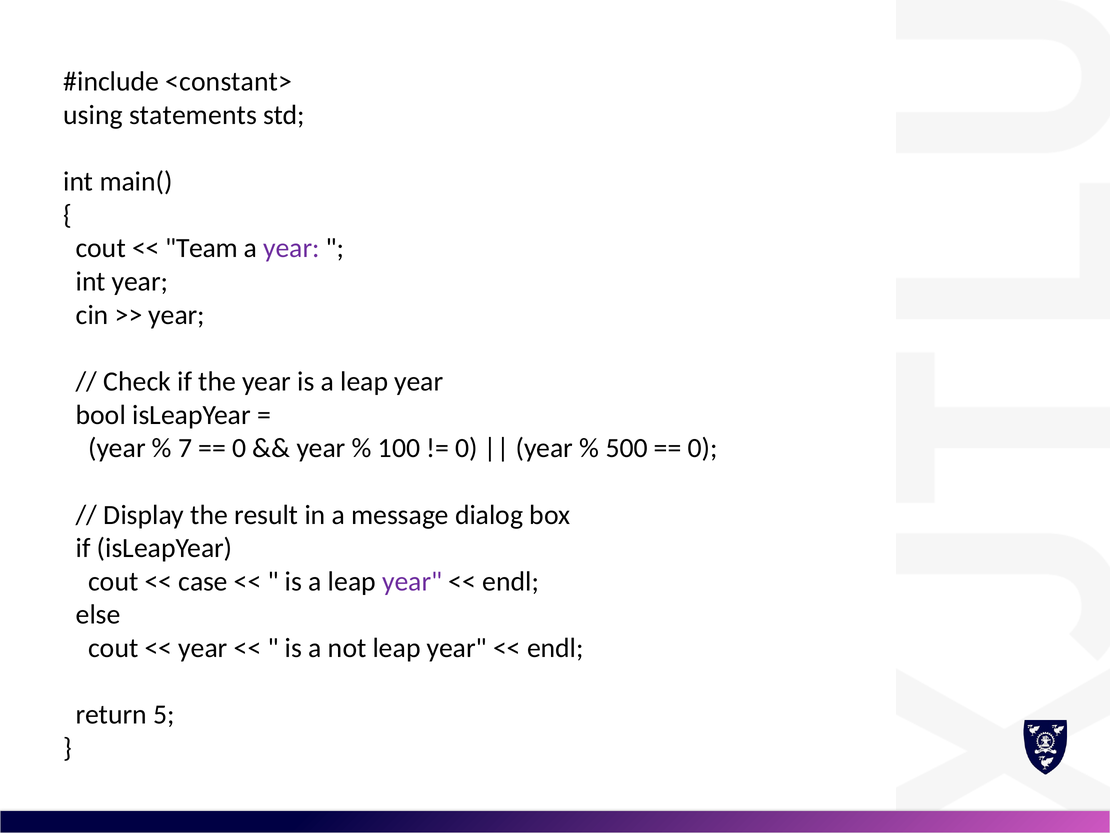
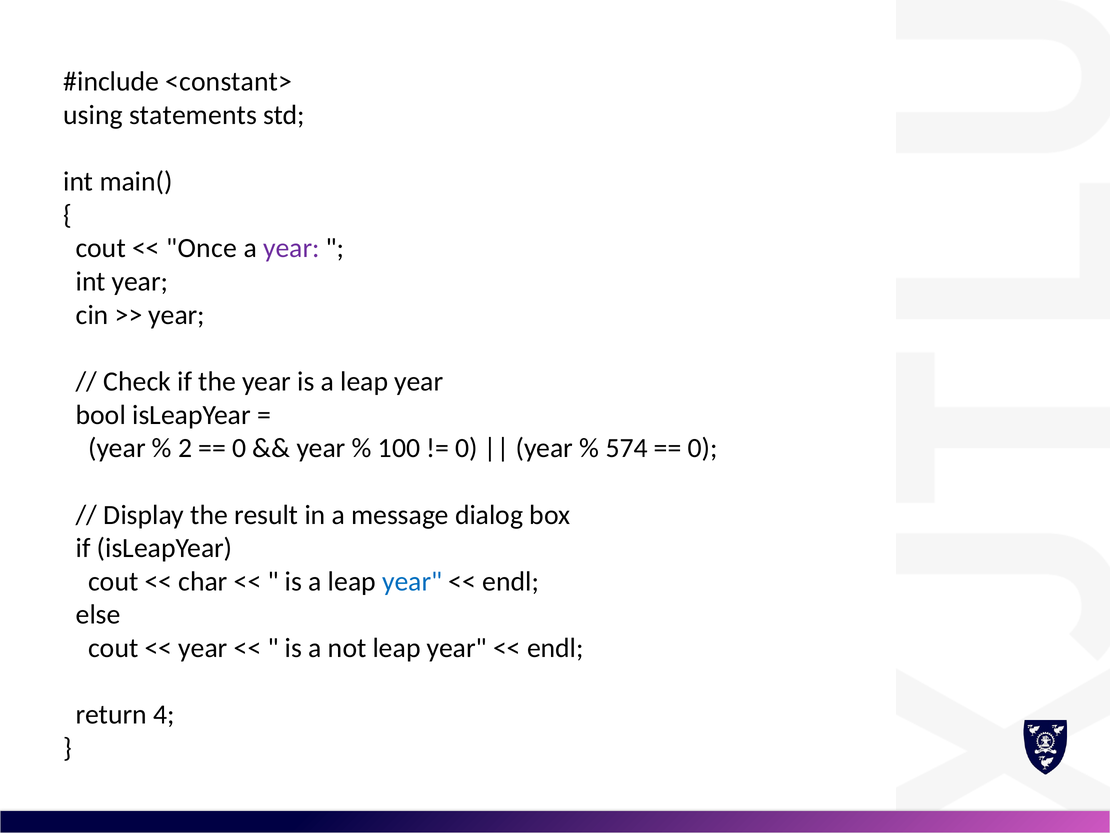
Team: Team -> Once (201, 248)
7: 7 -> 2 (185, 448)
500: 500 -> 574 (627, 448)
case: case -> char (203, 581)
year colour: purple -> blue (412, 581)
5: 5 -> 4 (164, 714)
